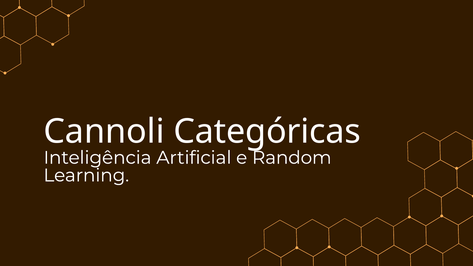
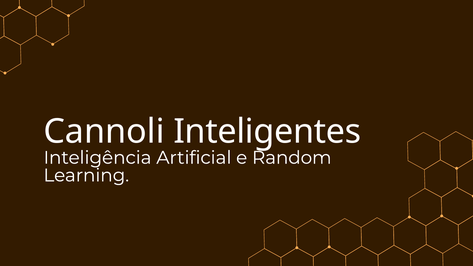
Categóricas: Categóricas -> Inteligentes (267, 132)
